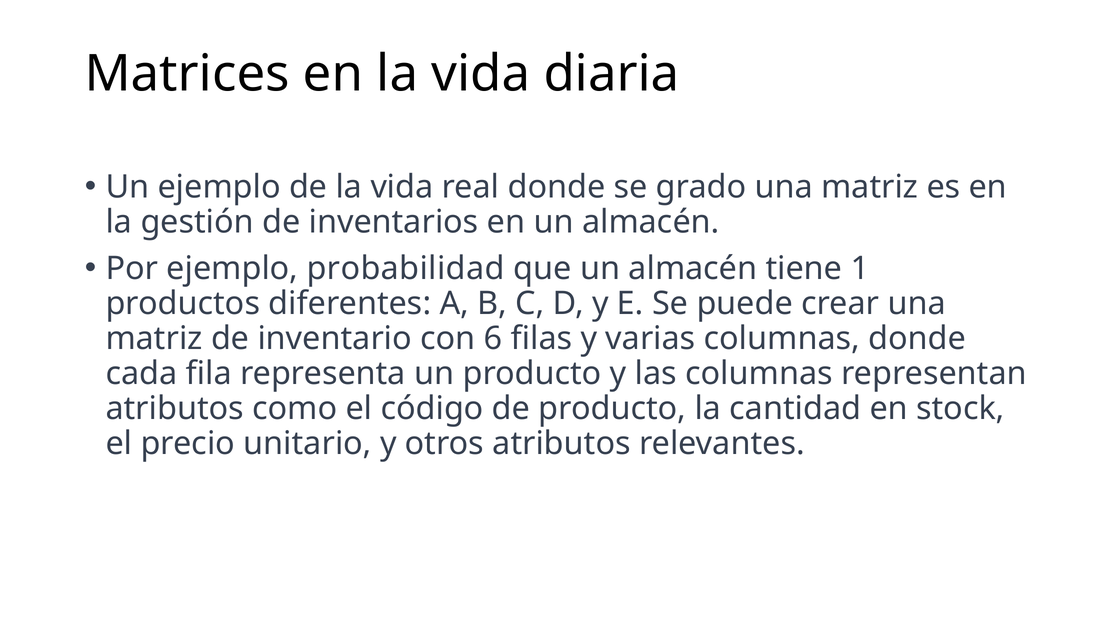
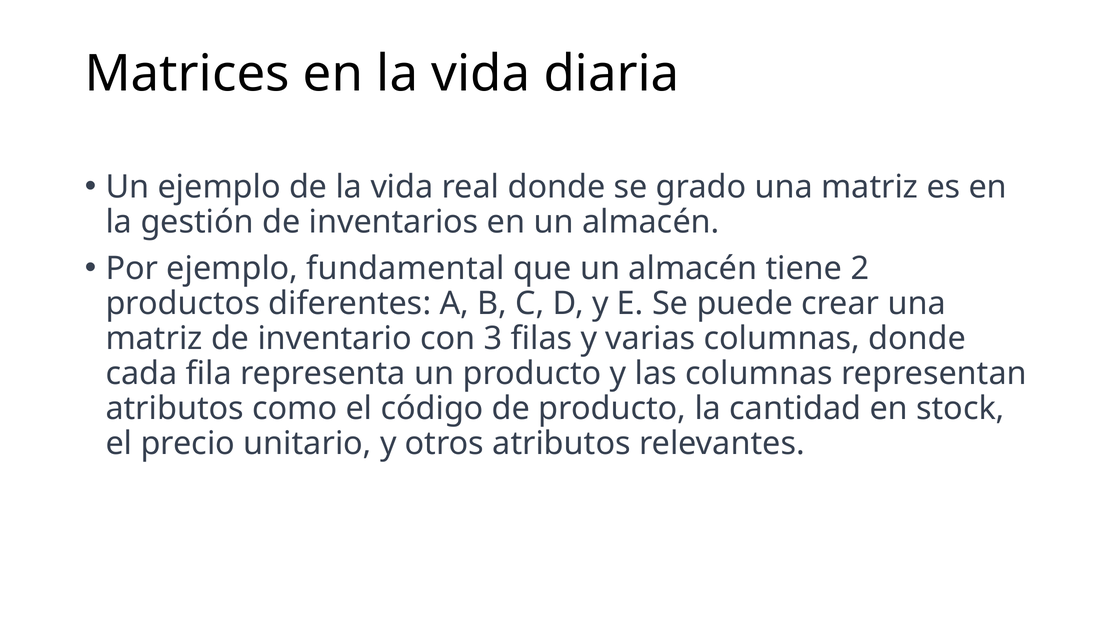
probabilidad: probabilidad -> fundamental (406, 268)
1: 1 -> 2 (860, 268)
6: 6 -> 3 (493, 338)
